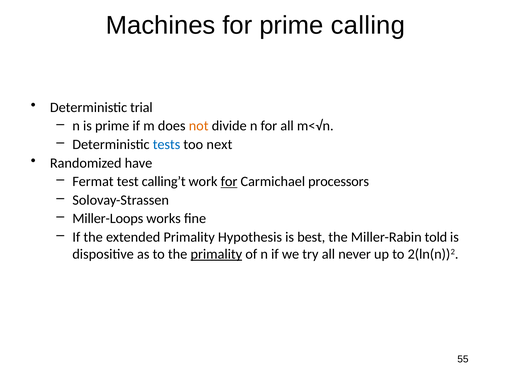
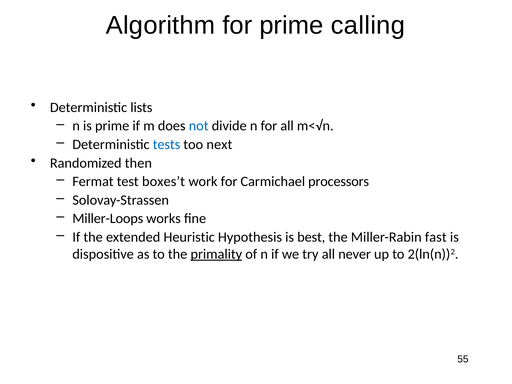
Machines: Machines -> Algorithm (161, 25)
trial: trial -> lists (141, 107)
not colour: orange -> blue (199, 126)
have: have -> then (138, 163)
calling’t: calling’t -> boxes’t (164, 181)
for underline: present -> none (229, 181)
extended Primality: Primality -> Heuristic (189, 237)
told: told -> fast (436, 237)
